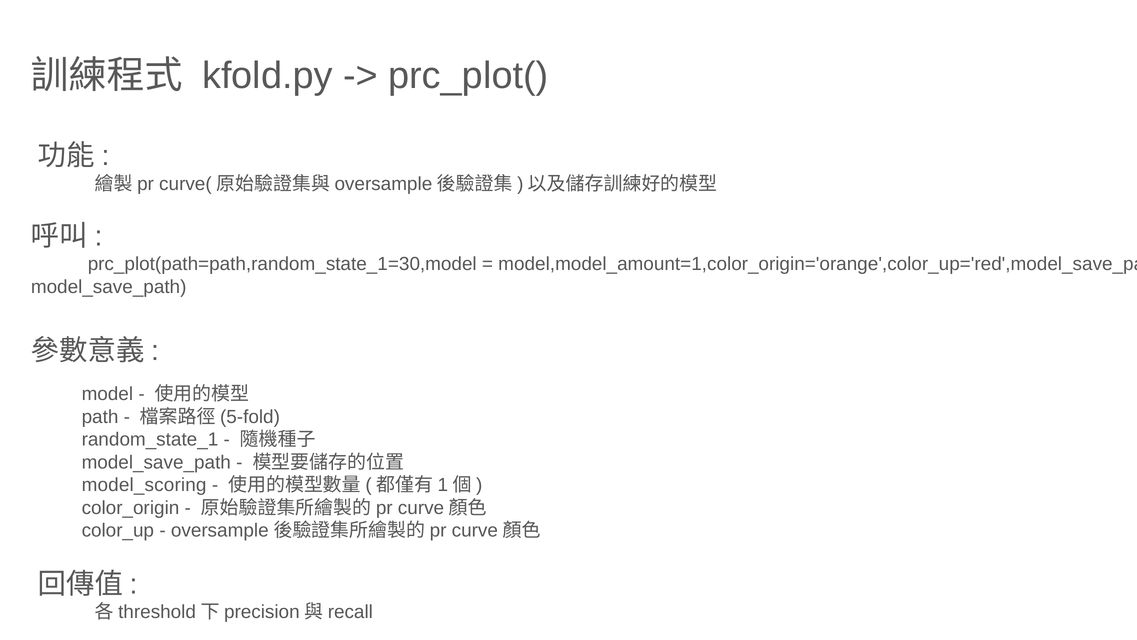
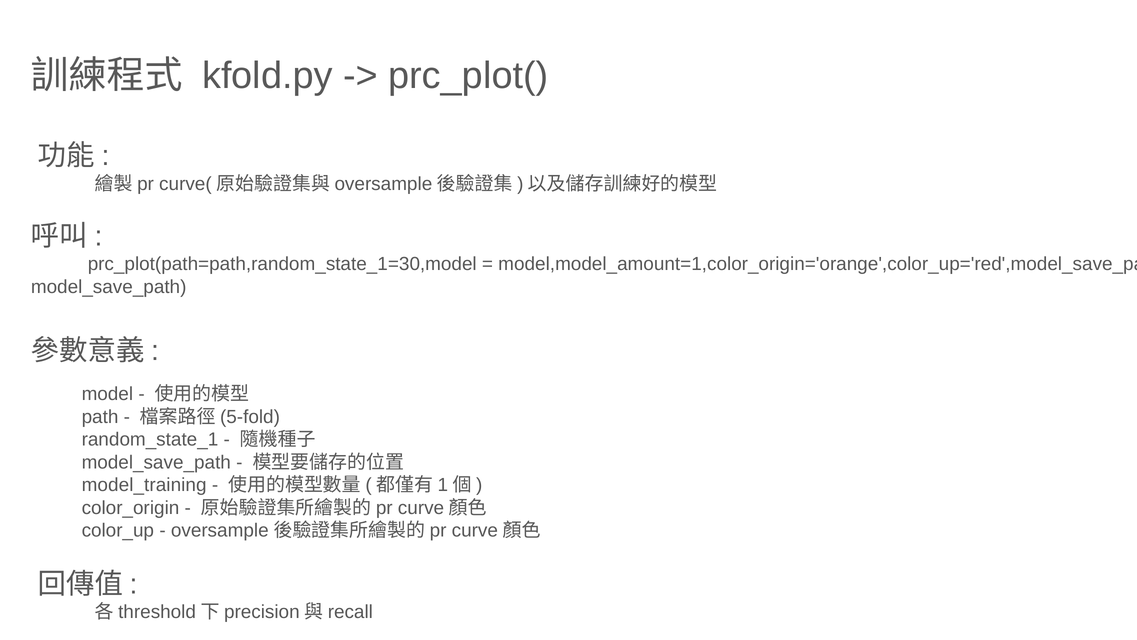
model_scoring: model_scoring -> model_training (144, 485)
